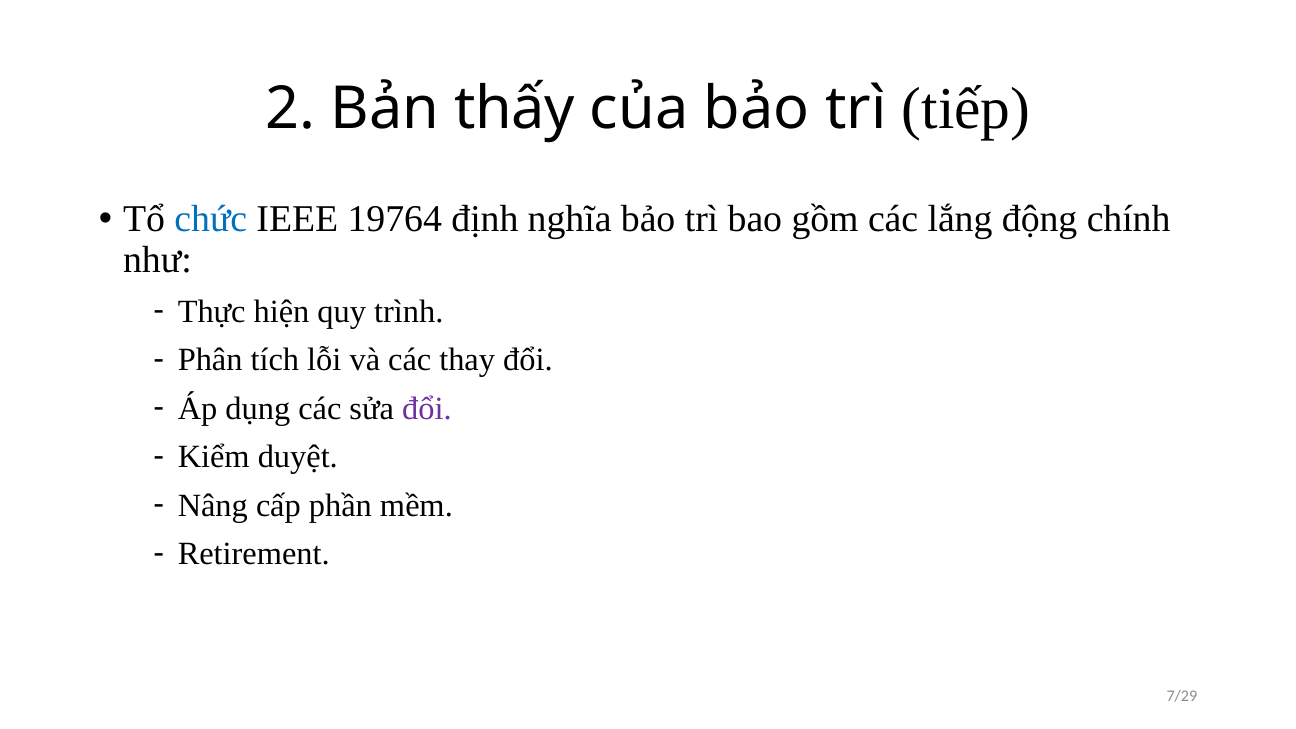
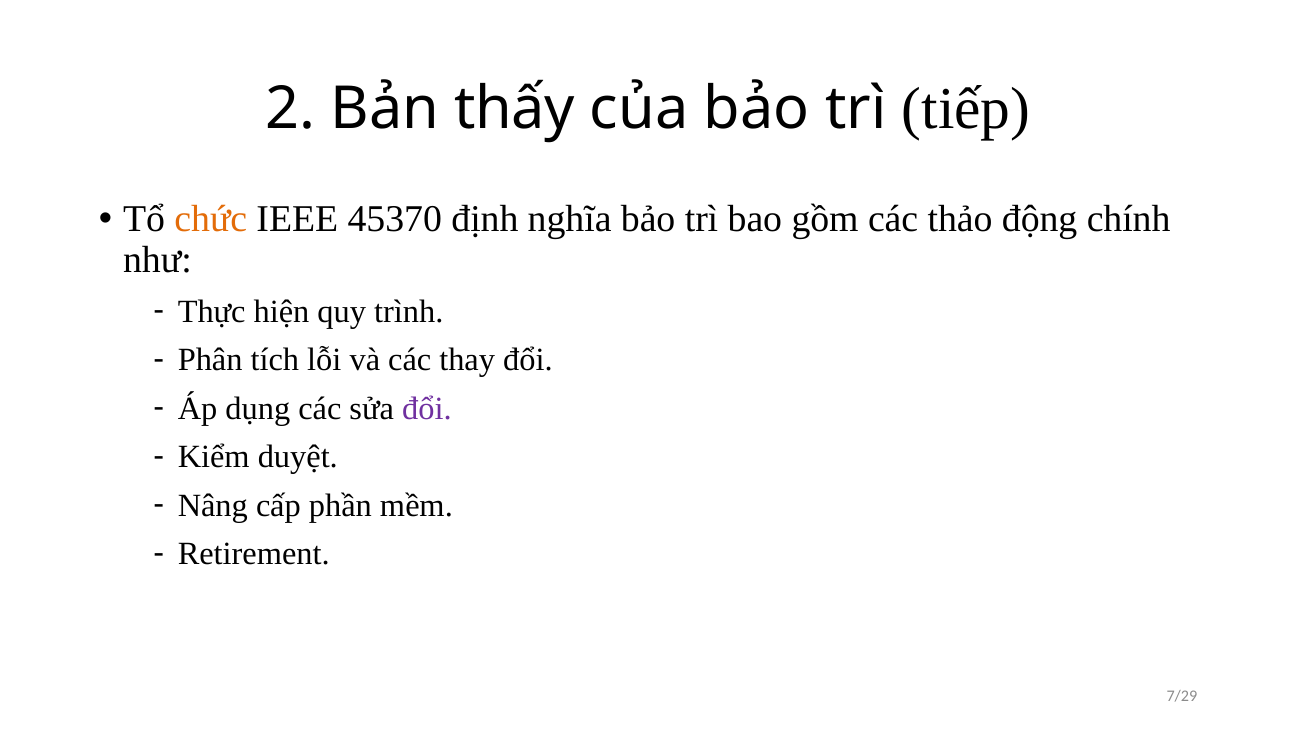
chức colour: blue -> orange (211, 219)
19764: 19764 -> 45370 (395, 219)
lắng: lắng -> thảo (960, 219)
